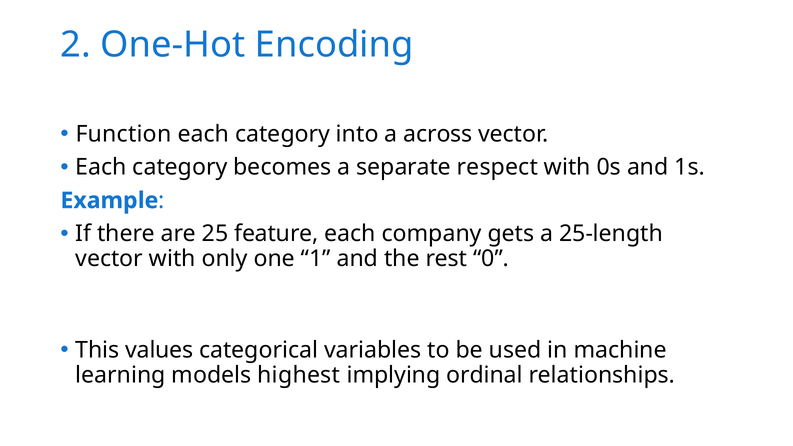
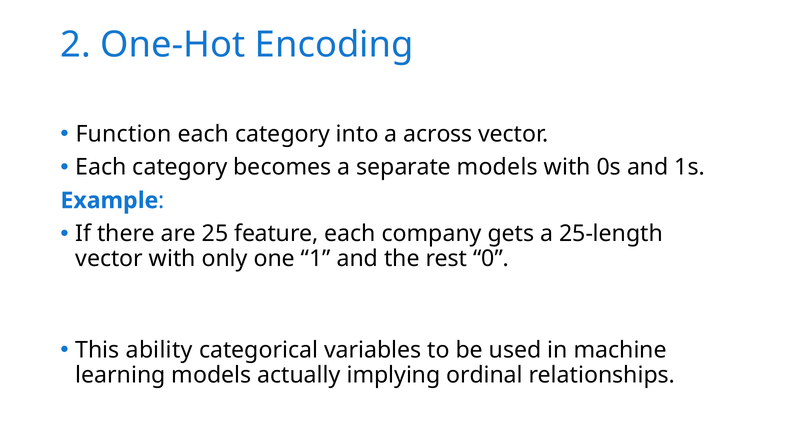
separate respect: respect -> models (497, 167)
values: values -> ability (159, 350)
highest: highest -> actually (299, 375)
